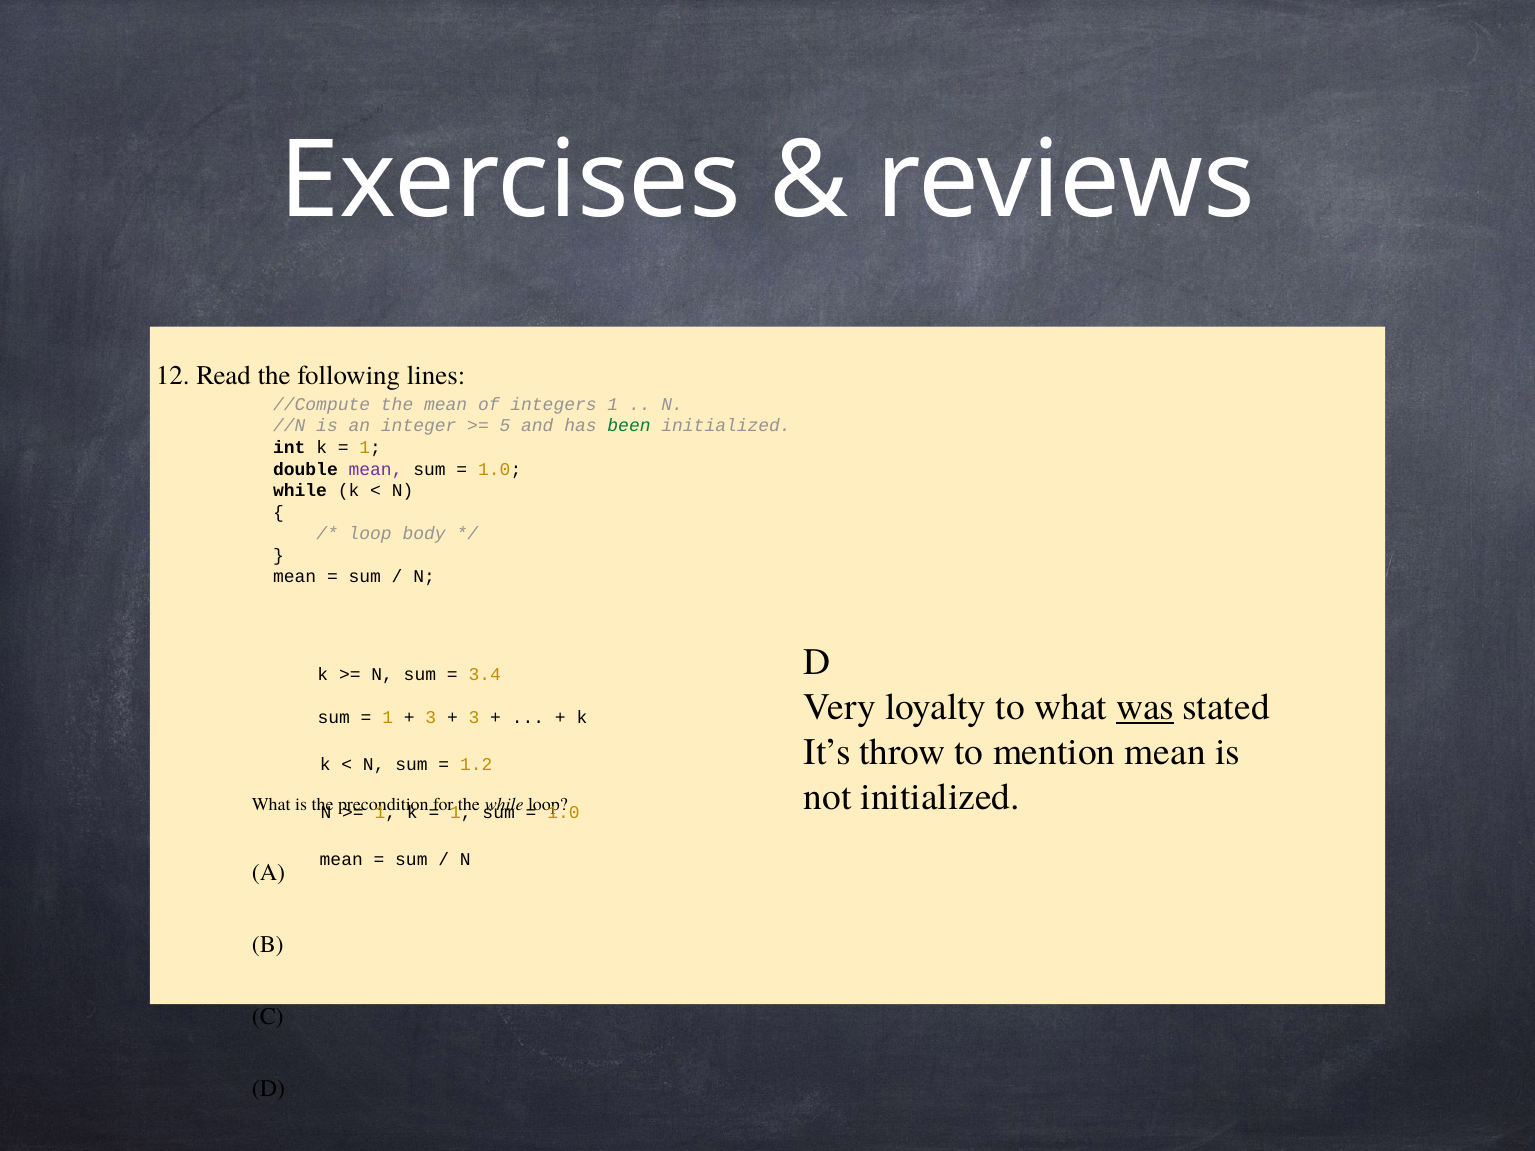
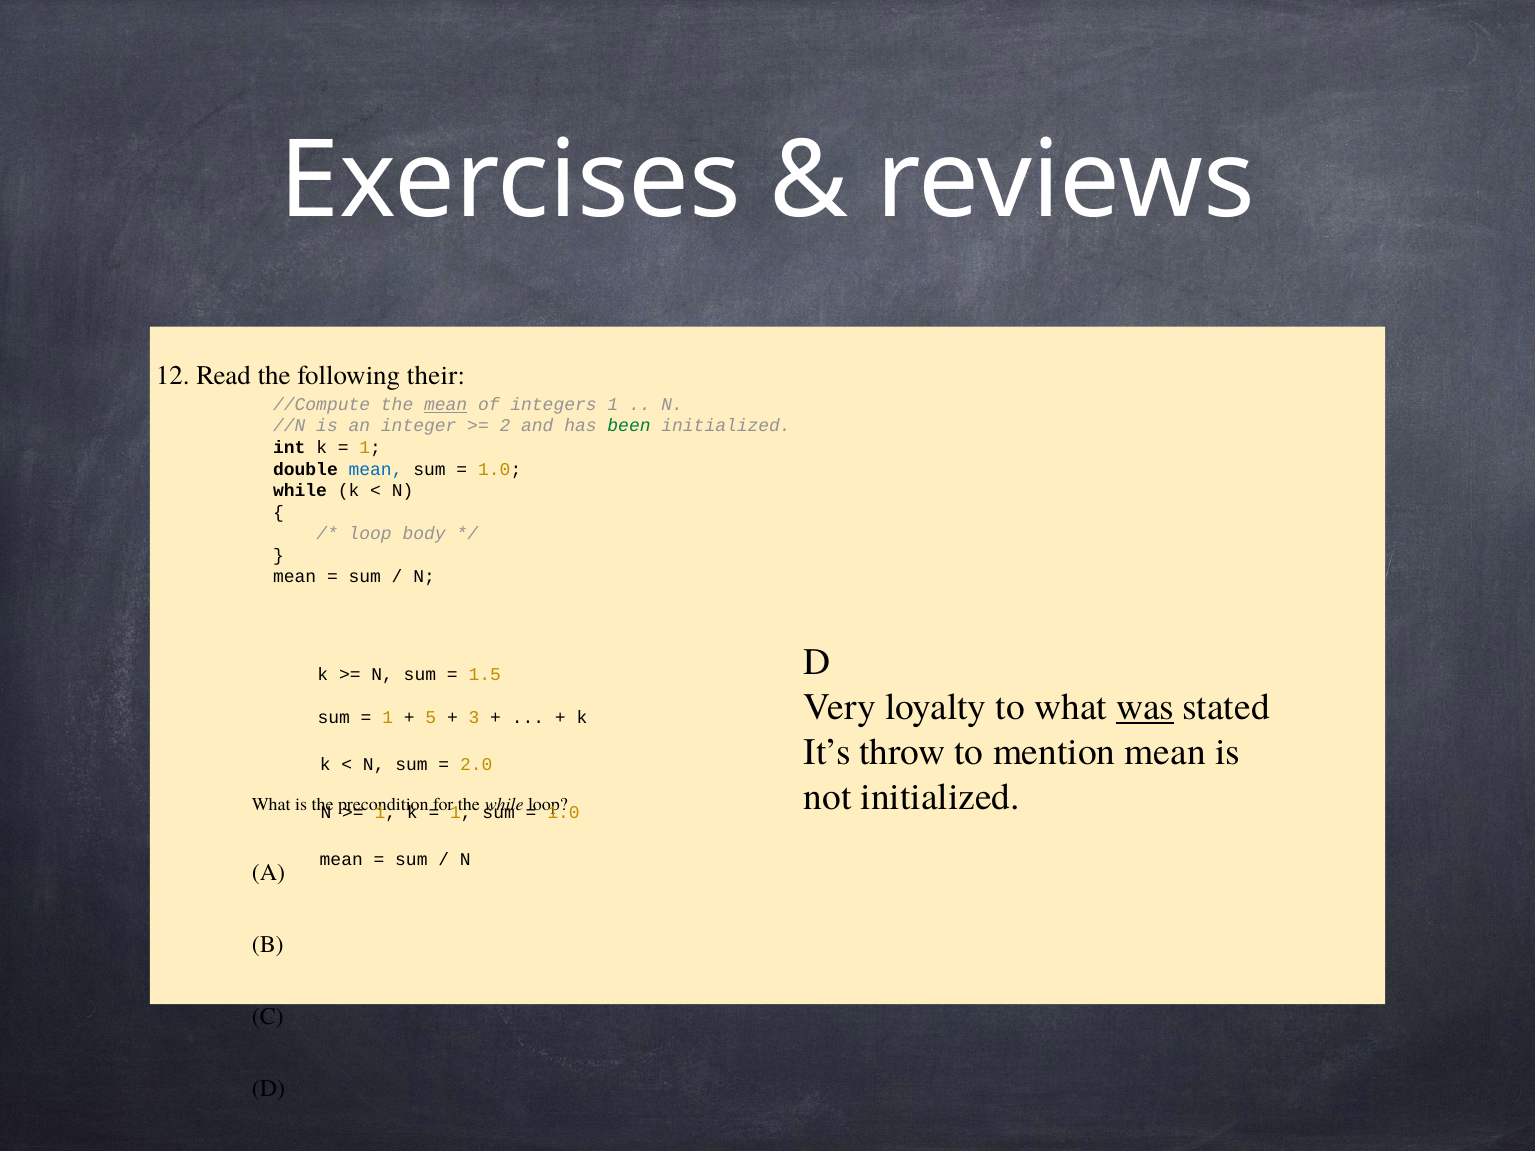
lines: lines -> their (436, 375)
mean underline: none -> present (446, 404)
5: 5 -> 2 (505, 426)
mean colour: purple -> blue (376, 469)
3.4: 3.4 -> 1.5 (485, 674)
3: 3 -> 5 (431, 717)
1.2: 1.2 -> 2.0 (476, 765)
